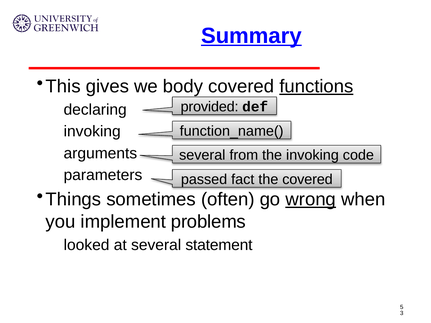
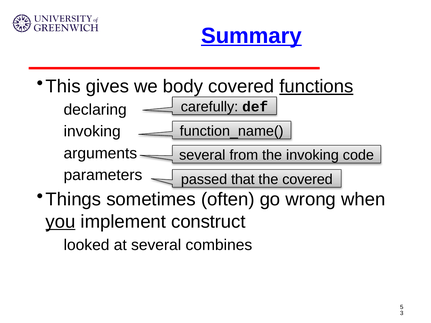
provided: provided -> carefully (210, 107)
fact: fact -> that (243, 180)
wrong underline: present -> none (311, 200)
you underline: none -> present (61, 222)
problems: problems -> construct (208, 222)
statement: statement -> combines (219, 245)
